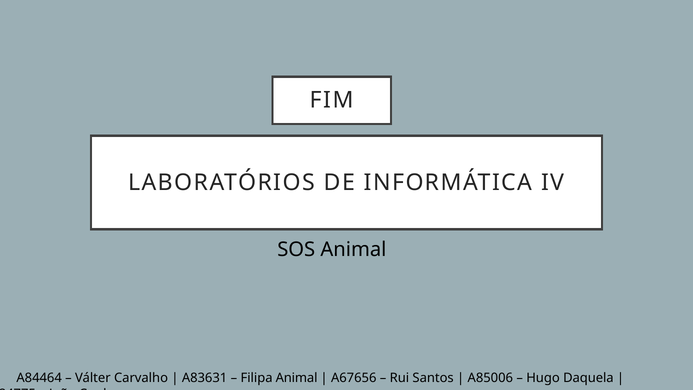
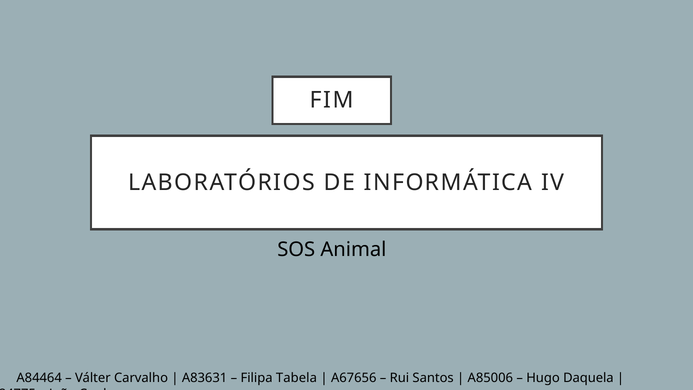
Filipa Animal: Animal -> Tabela (296, 378)
